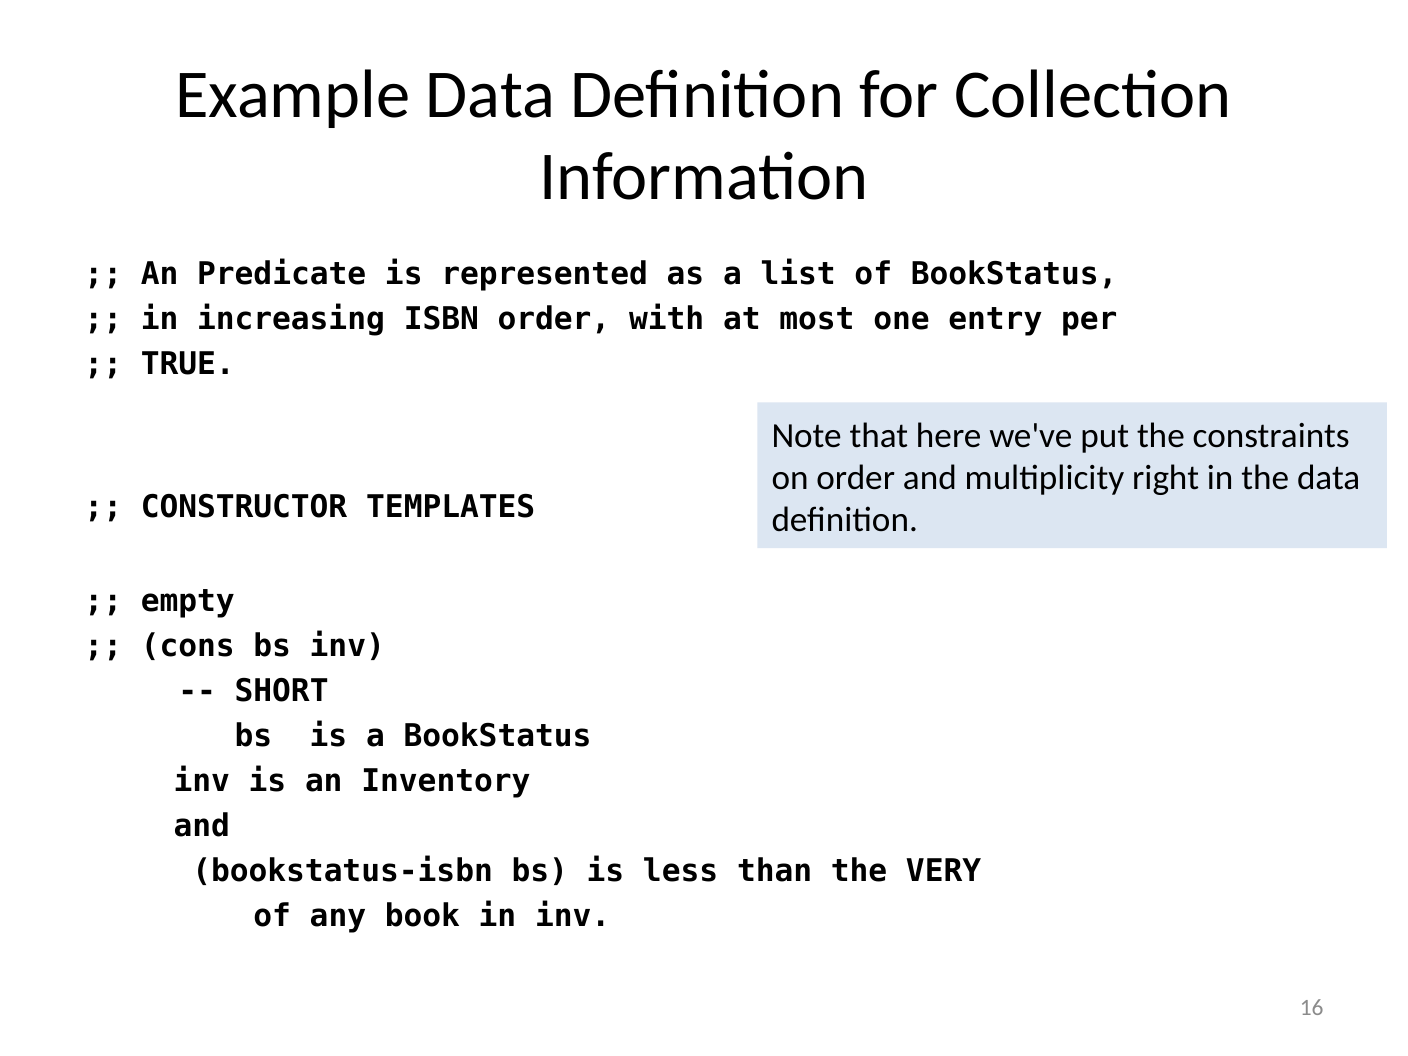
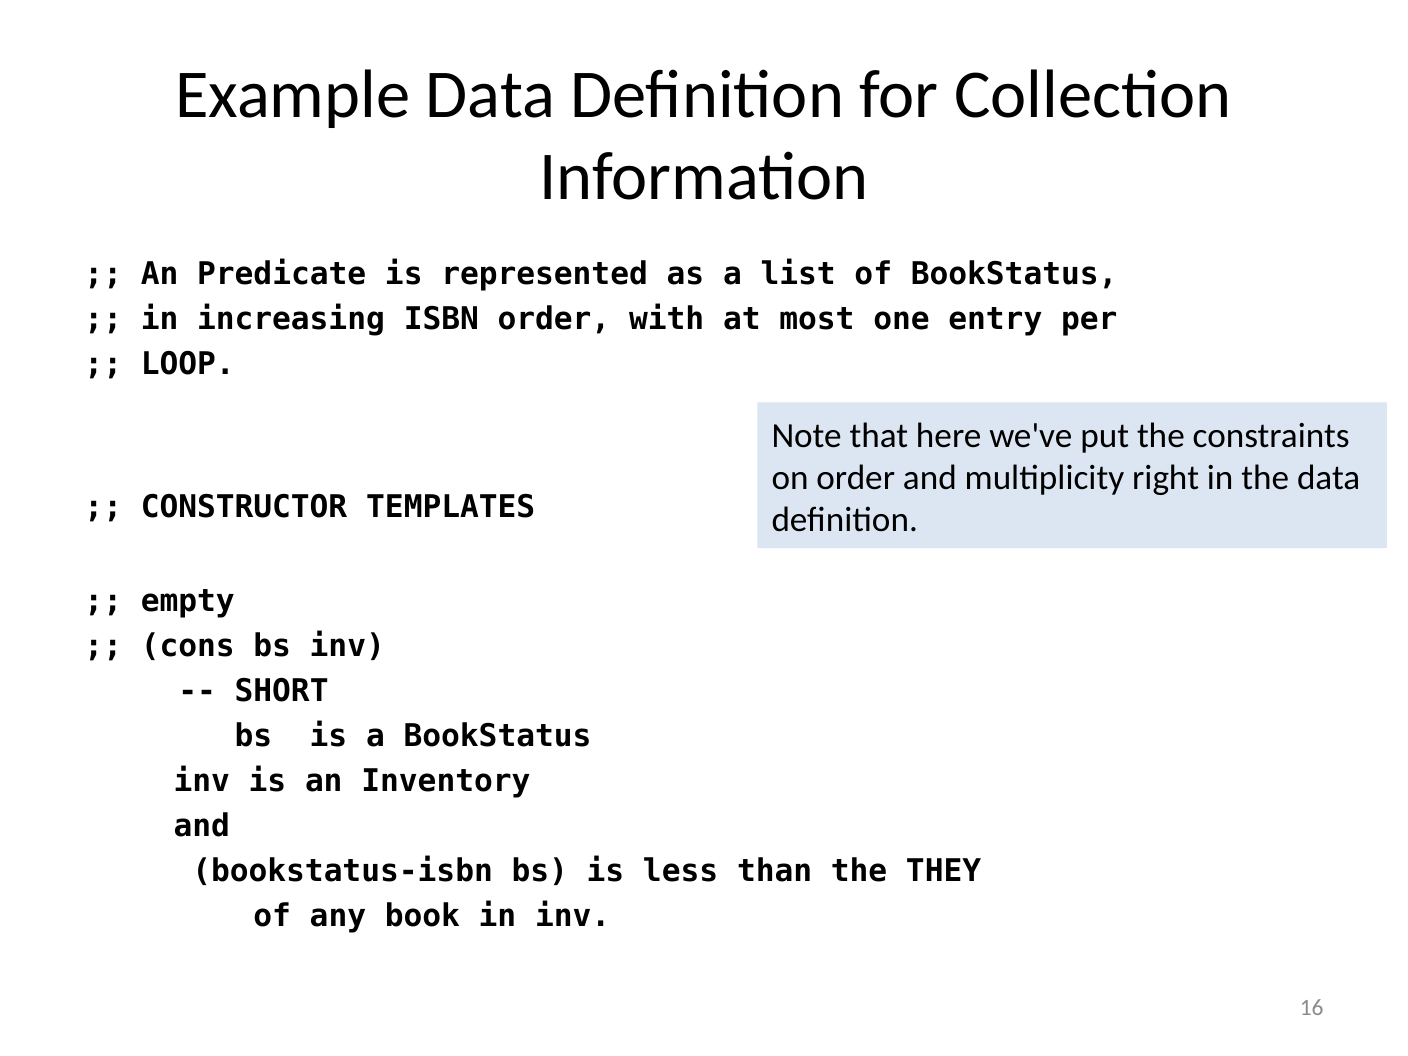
TRUE: TRUE -> LOOP (188, 364)
VERY: VERY -> THEY (944, 871)
